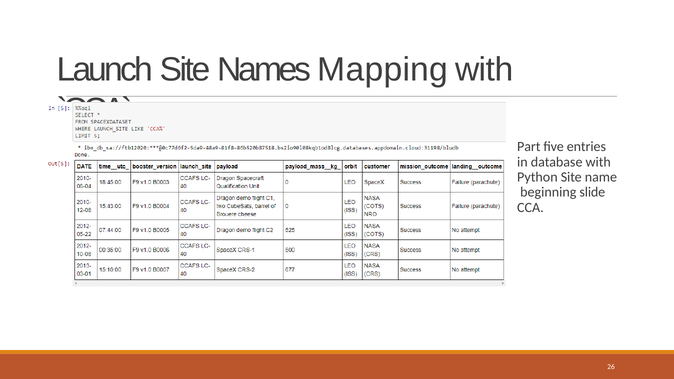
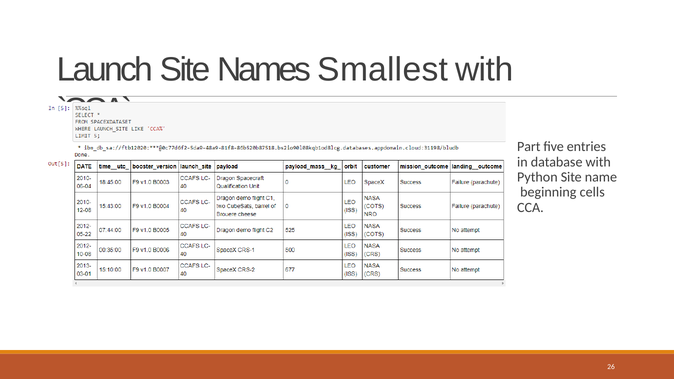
Mapping: Mapping -> Smallest (383, 70)
slide: slide -> cells (592, 192)
